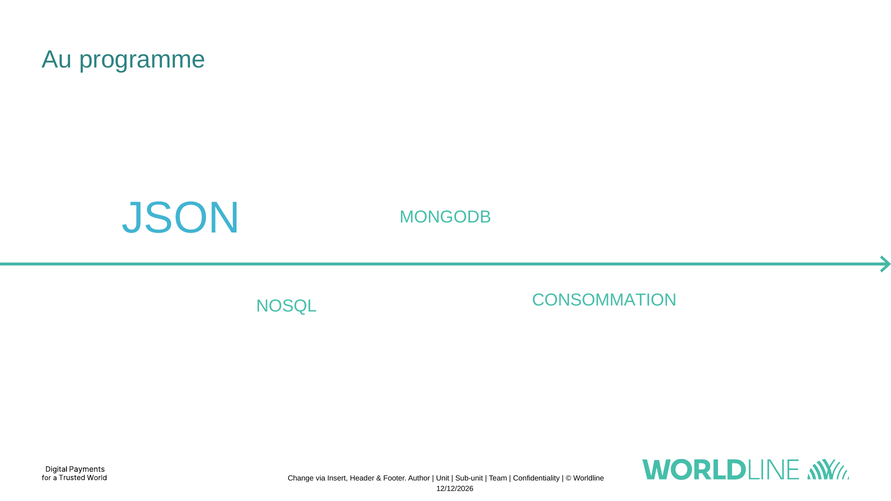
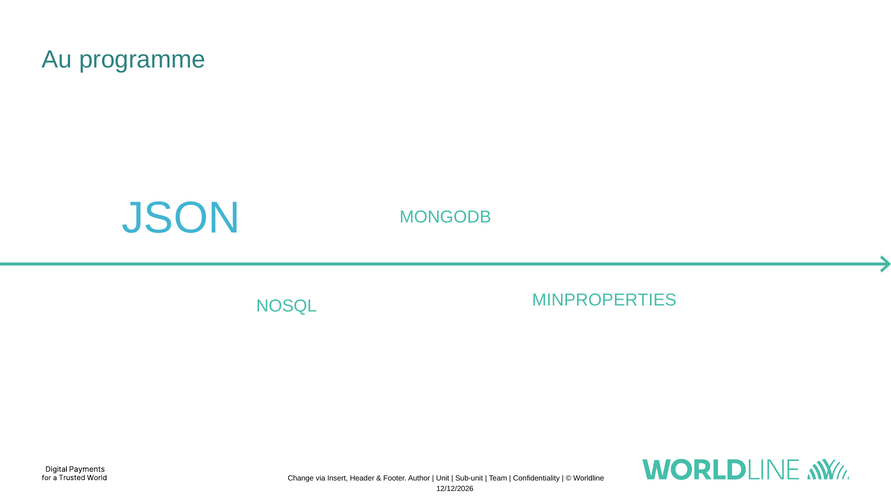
CONSOMMATION: CONSOMMATION -> MINPROPERTIES (604, 300)
